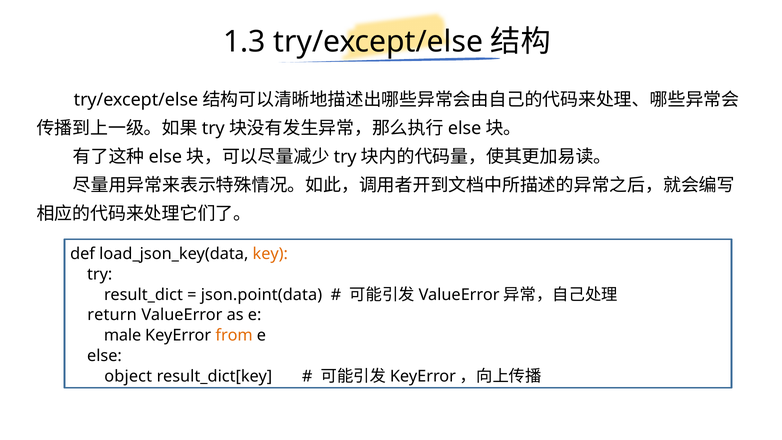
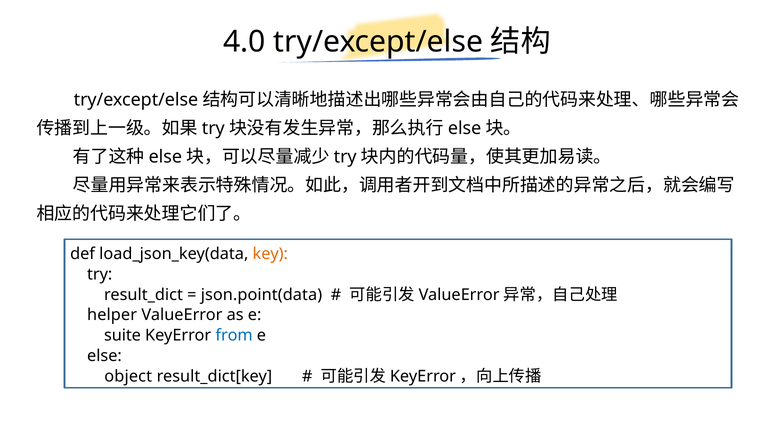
1.3: 1.3 -> 4.0 (244, 42)
return: return -> helper (112, 315)
male: male -> suite (123, 335)
from colour: orange -> blue (234, 335)
